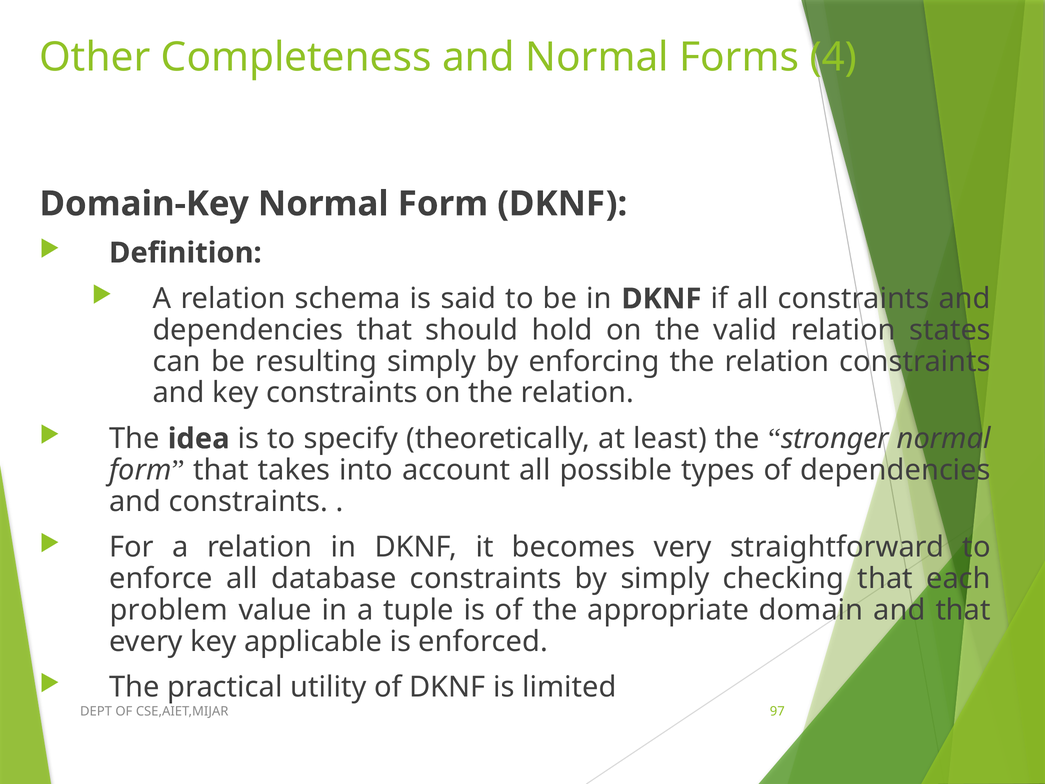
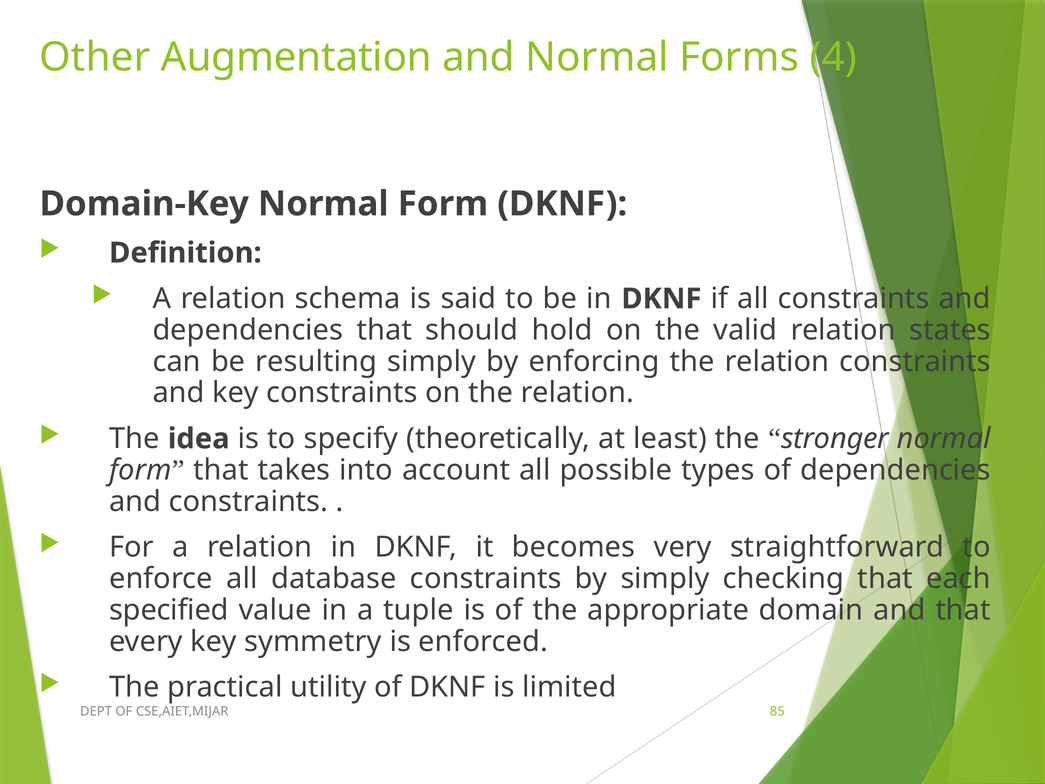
Completeness: Completeness -> Augmentation (296, 57)
problem: problem -> specified (169, 610)
applicable: applicable -> symmetry (313, 641)
97: 97 -> 85 (777, 711)
